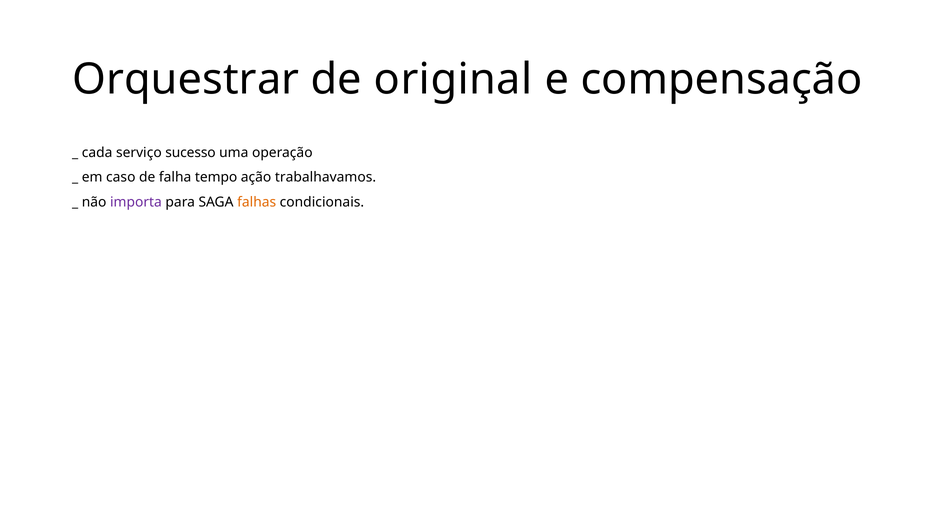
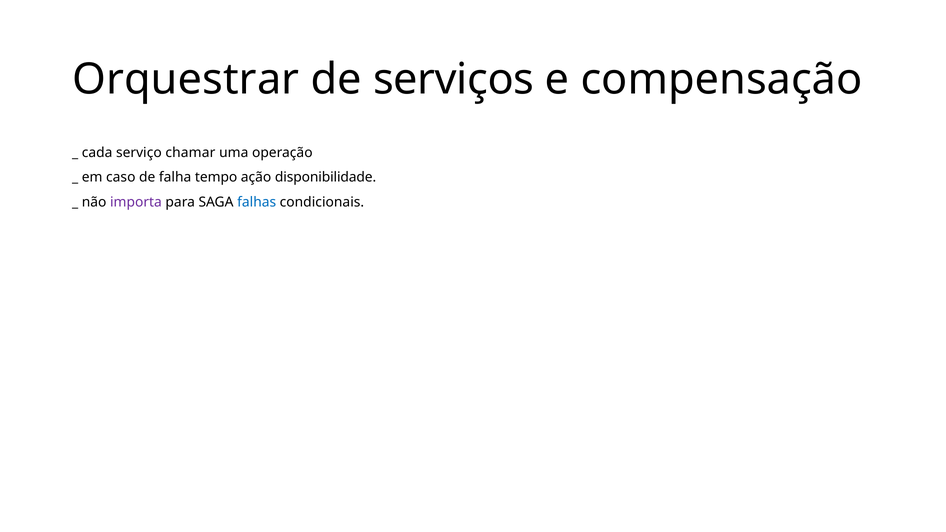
original: original -> serviços (454, 79)
sucesso: sucesso -> chamar (190, 153)
trabalhavamos: trabalhavamos -> disponibilidade (326, 177)
falhas colour: orange -> blue (257, 202)
